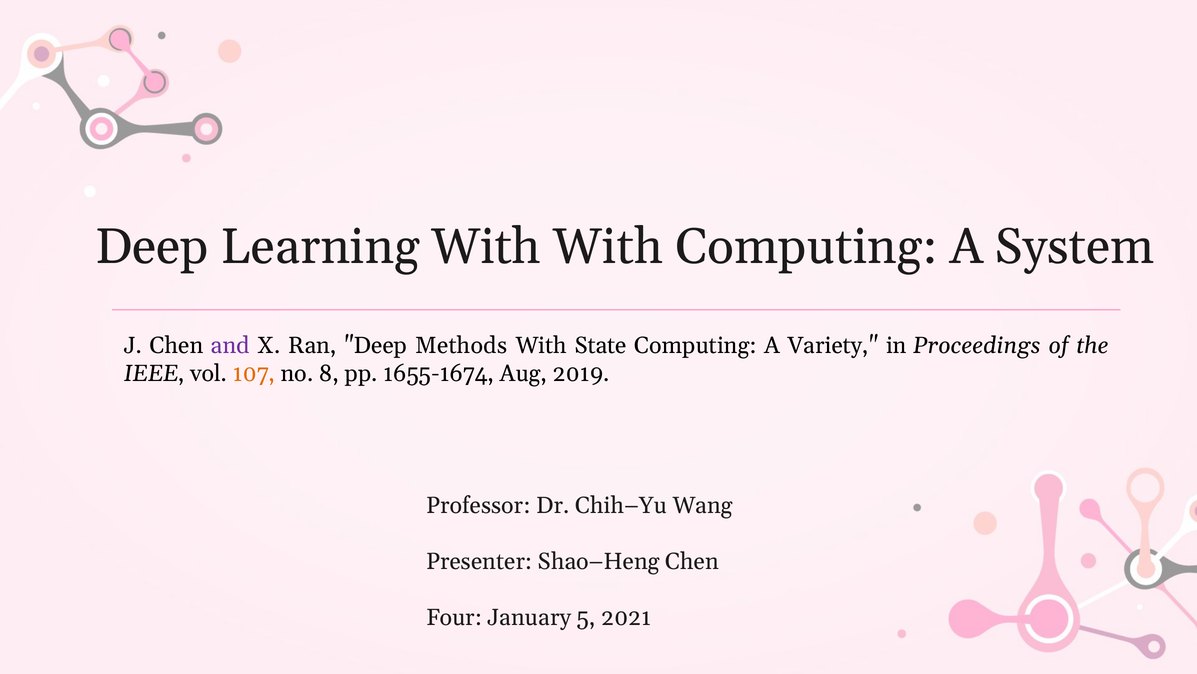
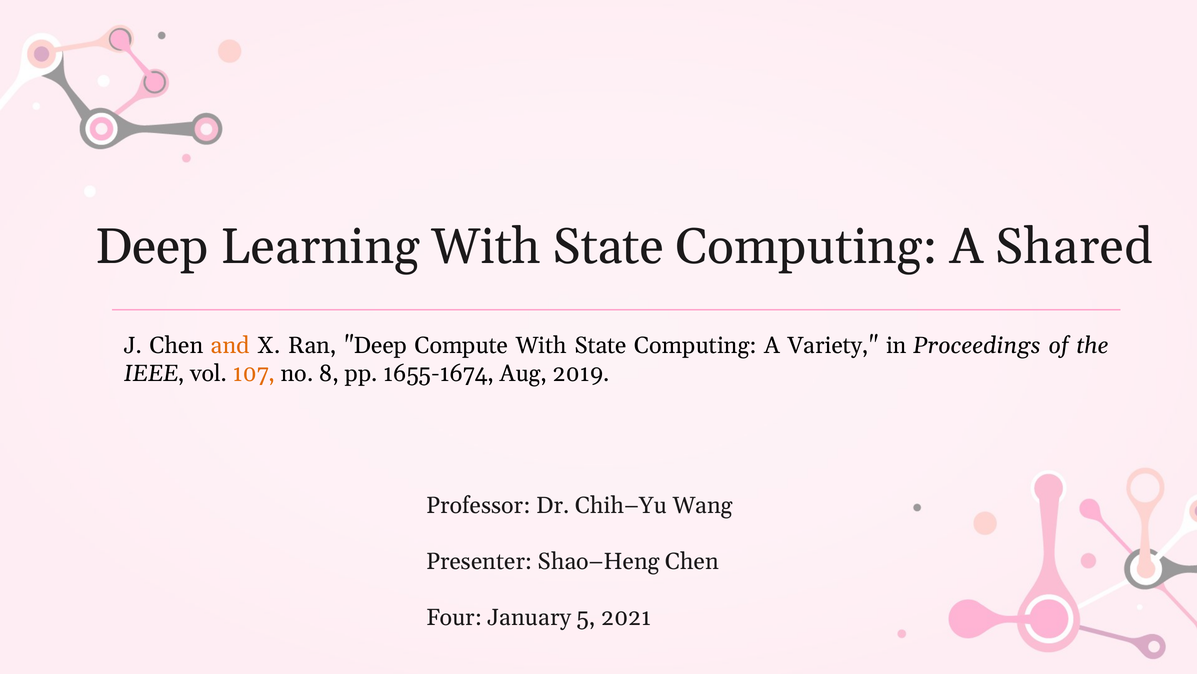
Learning With With: With -> State (608, 247)
System: System -> Shared (1074, 247)
and colour: purple -> orange (230, 345)
Methods: Methods -> Compute (461, 345)
